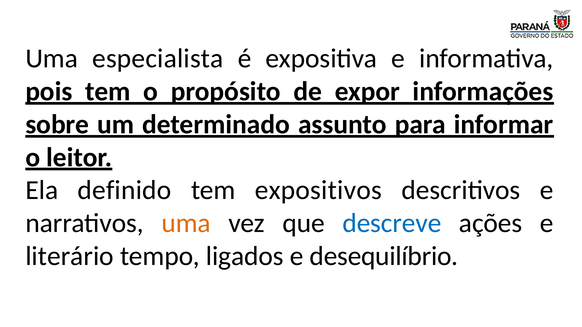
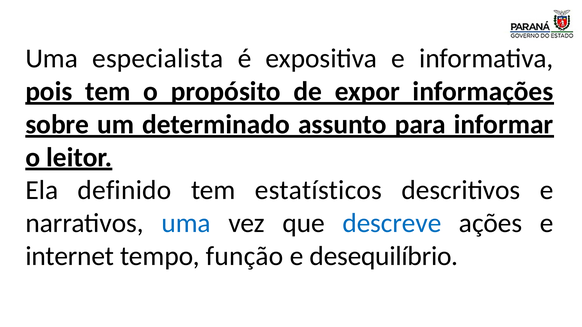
expositivos: expositivos -> estatísticos (318, 190)
uma colour: orange -> blue (186, 223)
literário: literário -> internet (70, 256)
ligados: ligados -> função (245, 256)
